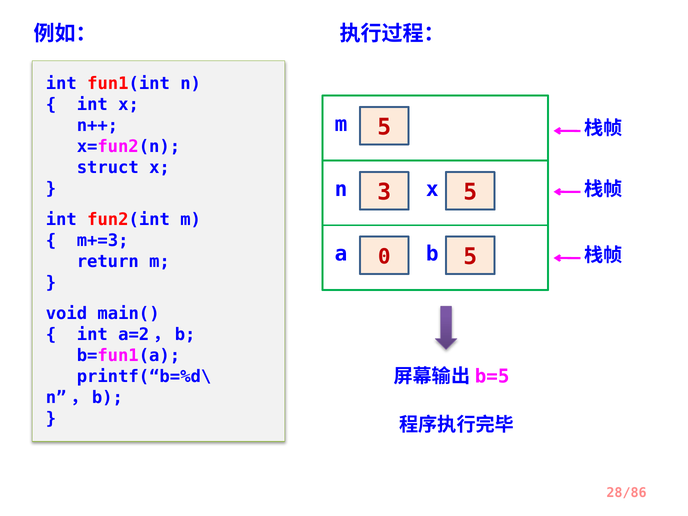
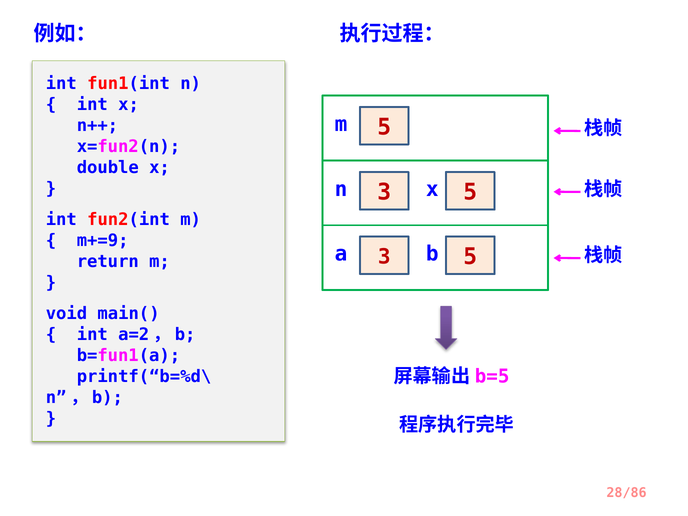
struct: struct -> double (108, 168)
m+=3: m+=3 -> m+=9 (103, 241)
a 0: 0 -> 3 (384, 257)
